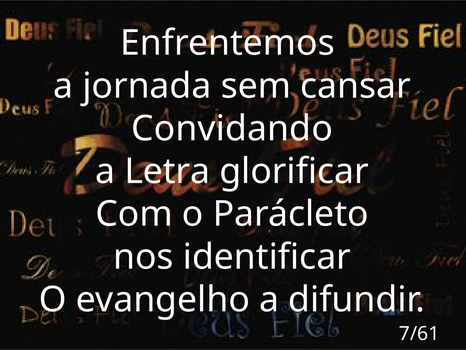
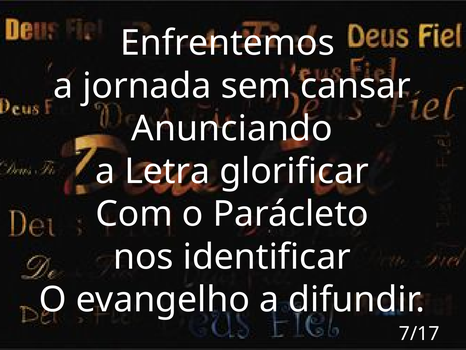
Convidando: Convidando -> Anunciando (232, 128)
7/61: 7/61 -> 7/17 (419, 333)
